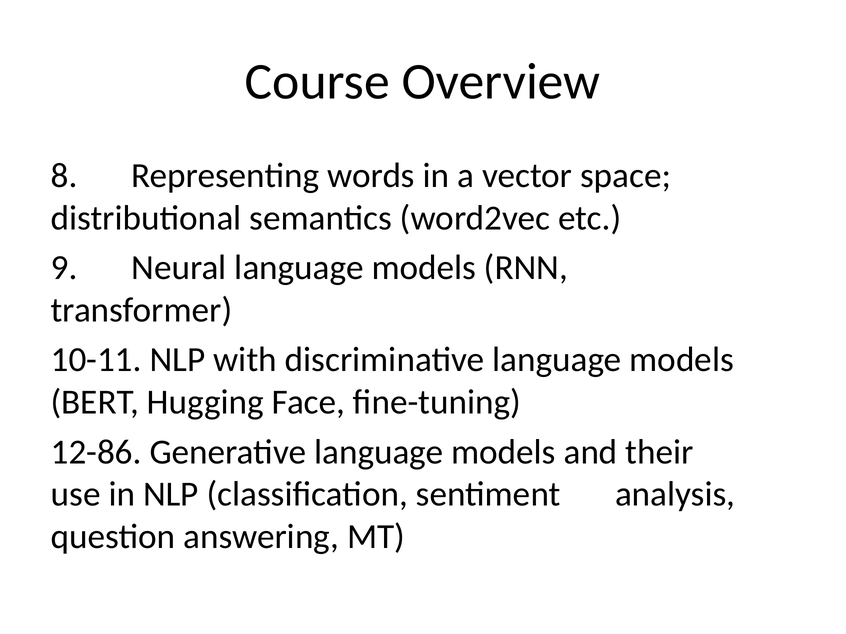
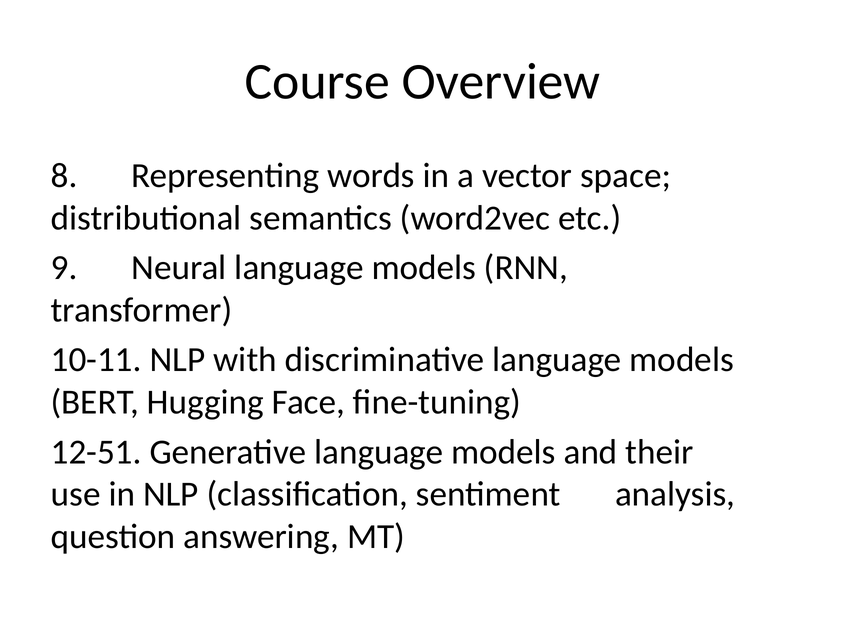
12-86: 12-86 -> 12-51 (96, 452)
